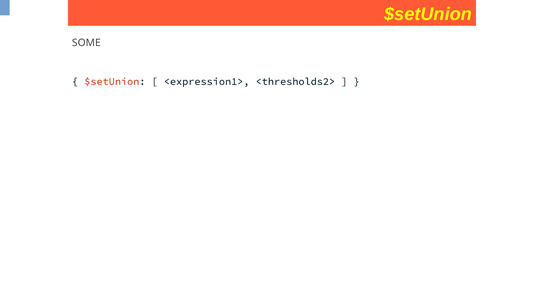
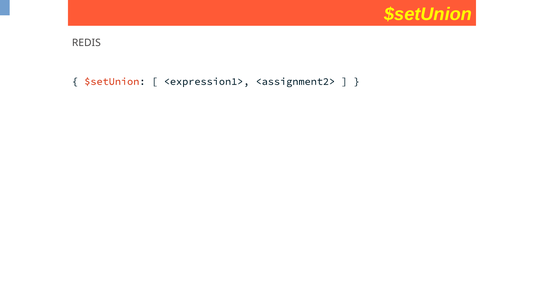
SOME: SOME -> REDIS (86, 43)
<thresholds2>: <thresholds2> -> <assignment2> (295, 81)
